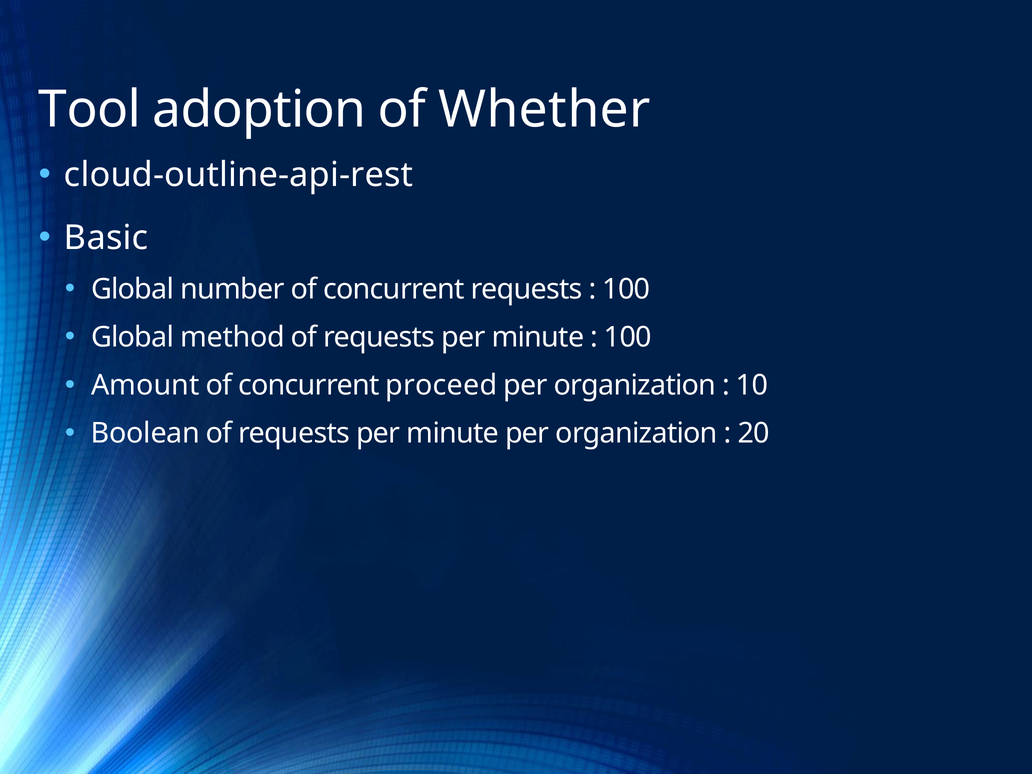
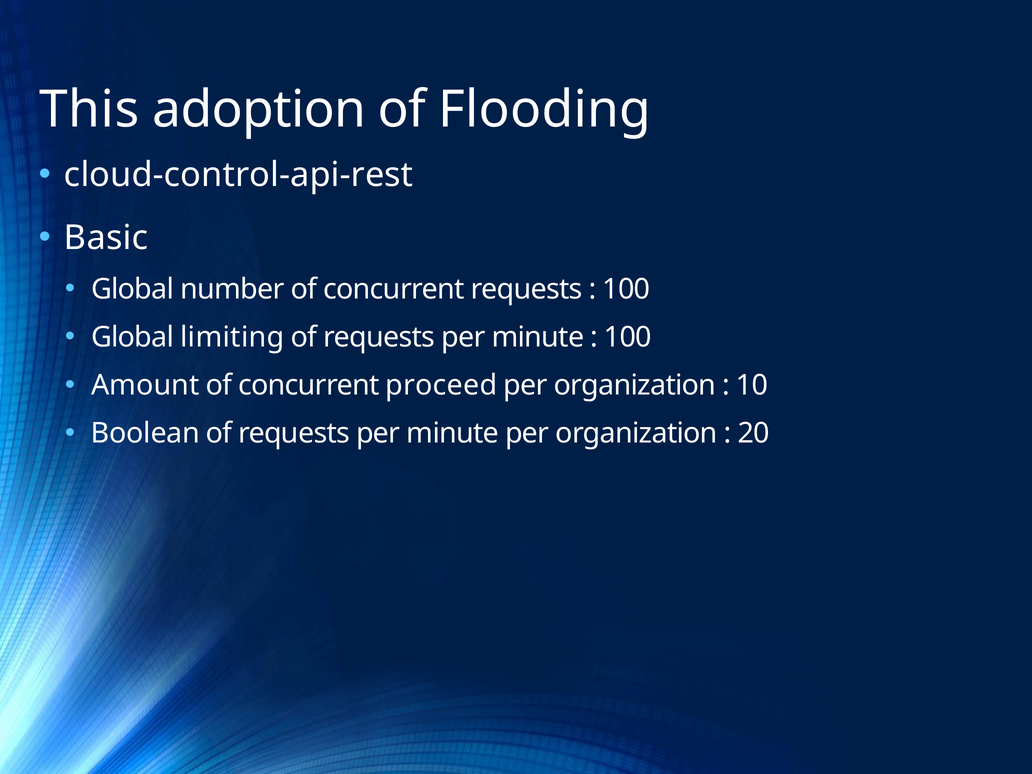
Tool: Tool -> This (89, 110)
Whether: Whether -> Flooding (545, 110)
cloud-outline-api-rest: cloud-outline-api-rest -> cloud-control-api-rest (239, 175)
method: method -> limiting (232, 337)
